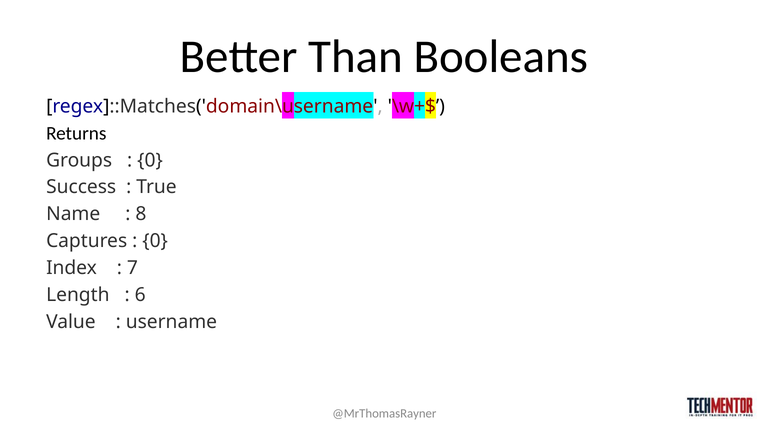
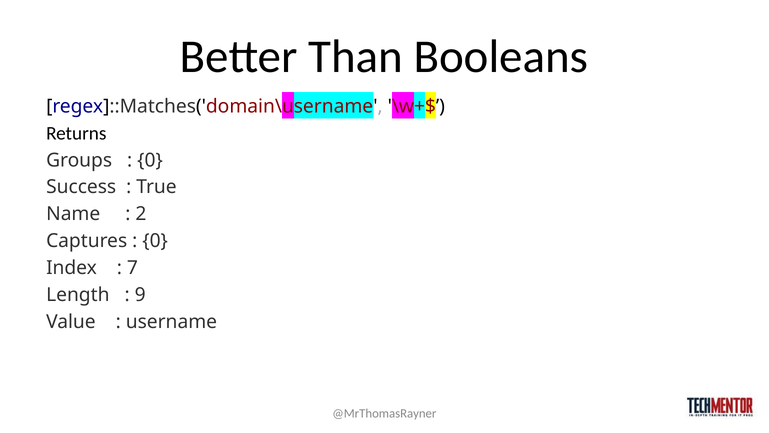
8: 8 -> 2 (141, 214)
6: 6 -> 9 (140, 295)
